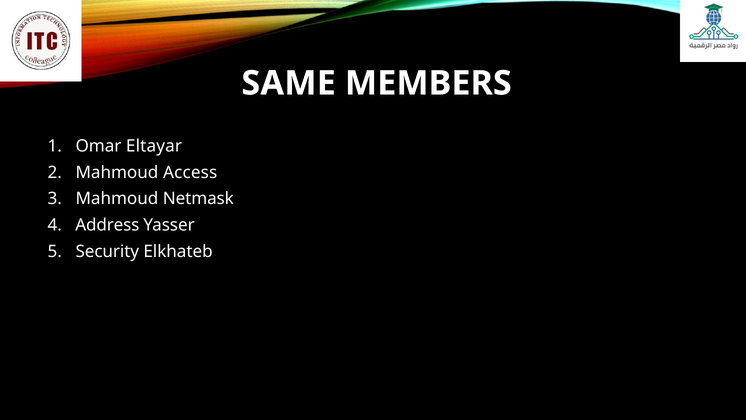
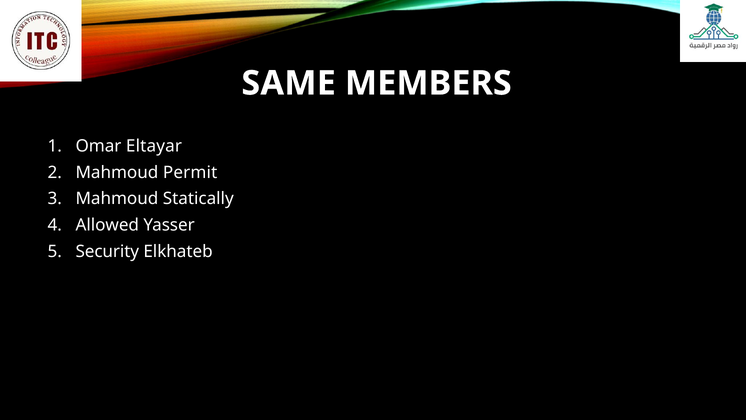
Access: Access -> Permit (190, 172)
Netmask: Netmask -> Statically (198, 199)
Address: Address -> Allowed (107, 225)
